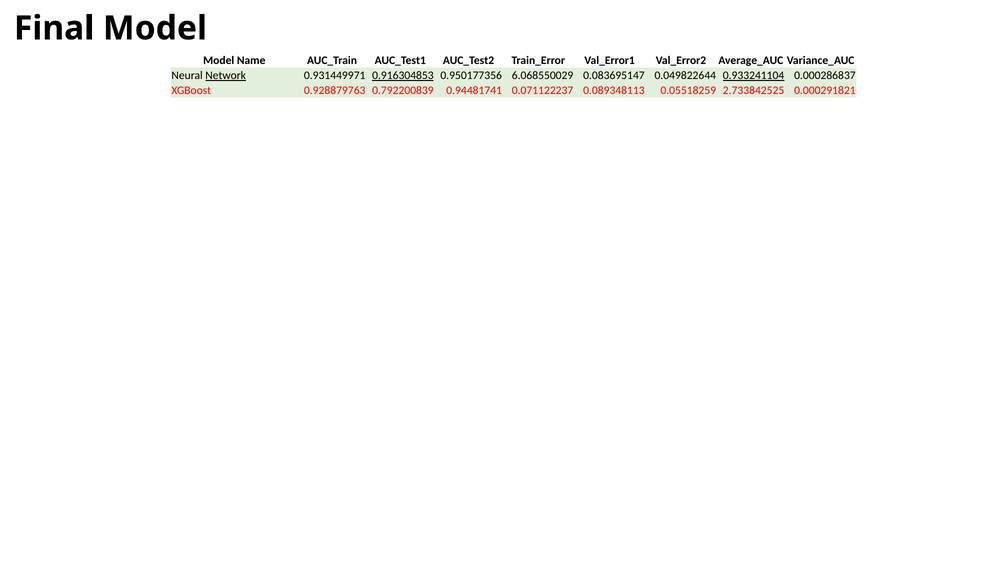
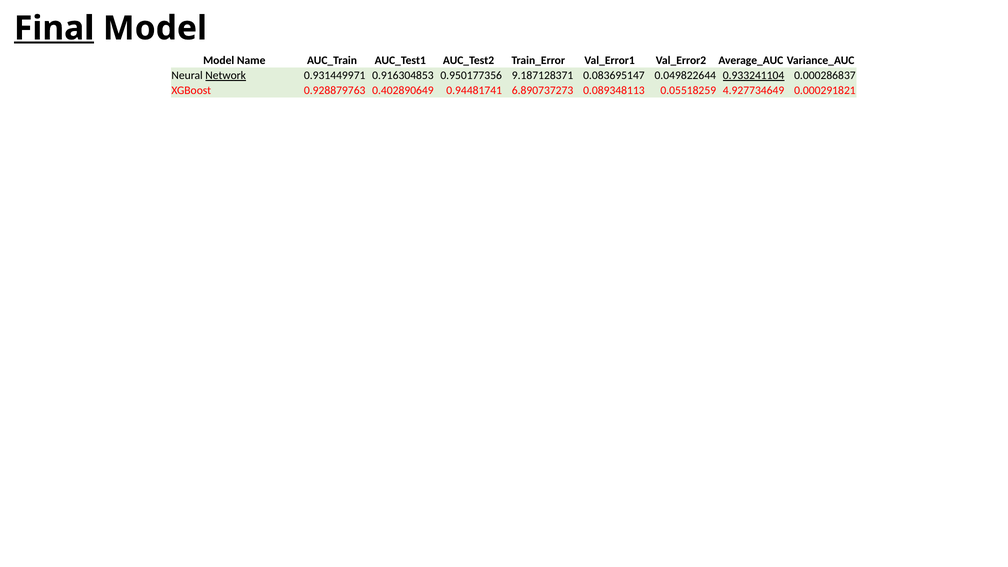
Final underline: none -> present (54, 28)
0.916304853 underline: present -> none (403, 75)
6.068550029: 6.068550029 -> 9.187128371 (543, 75)
0.792200839: 0.792200839 -> 0.402890649 (403, 91)
0.071122237: 0.071122237 -> 6.890737273 (543, 91)
2.733842525: 2.733842525 -> 4.927734649 (754, 91)
